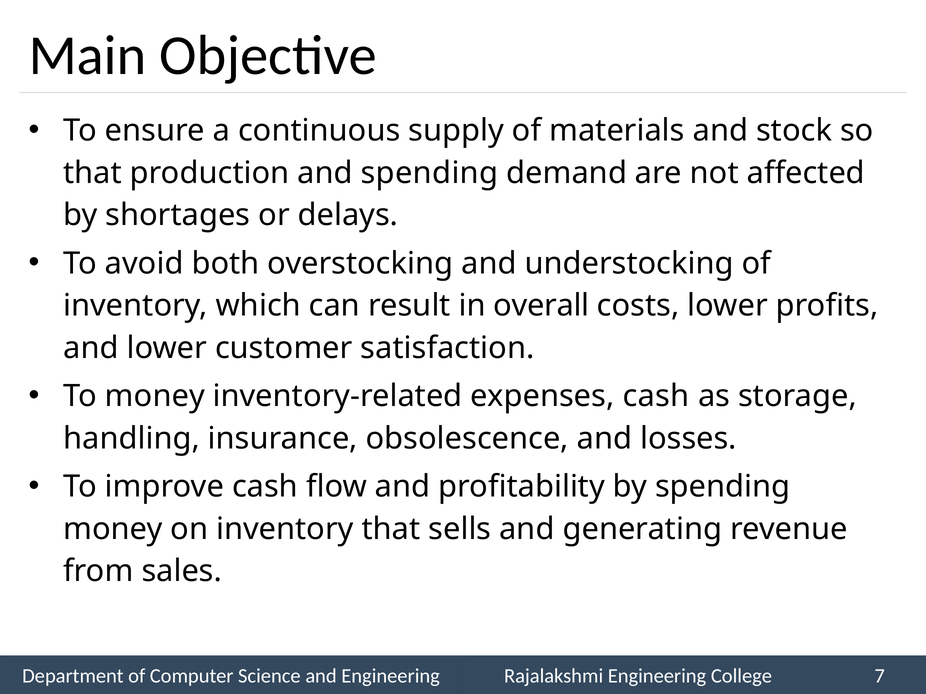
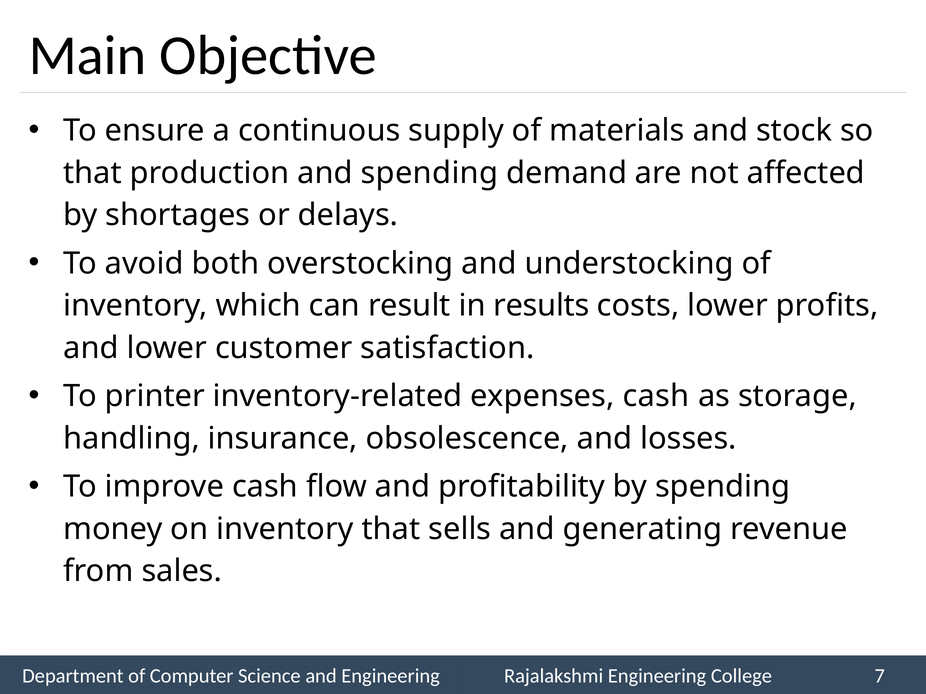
overall: overall -> results (541, 306)
To money: money -> printer (155, 396)
